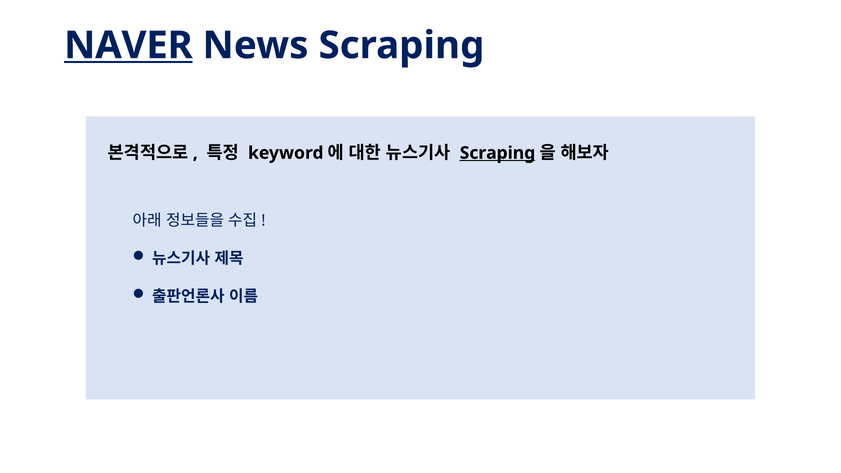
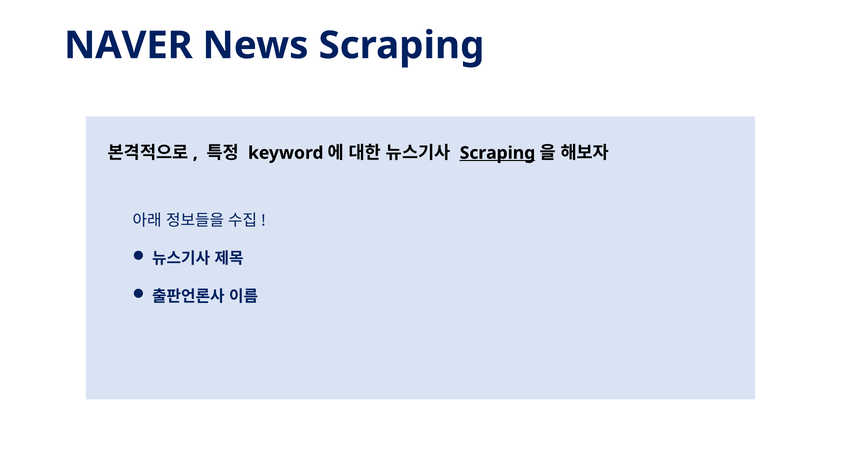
NAVER underline: present -> none (128, 45)
